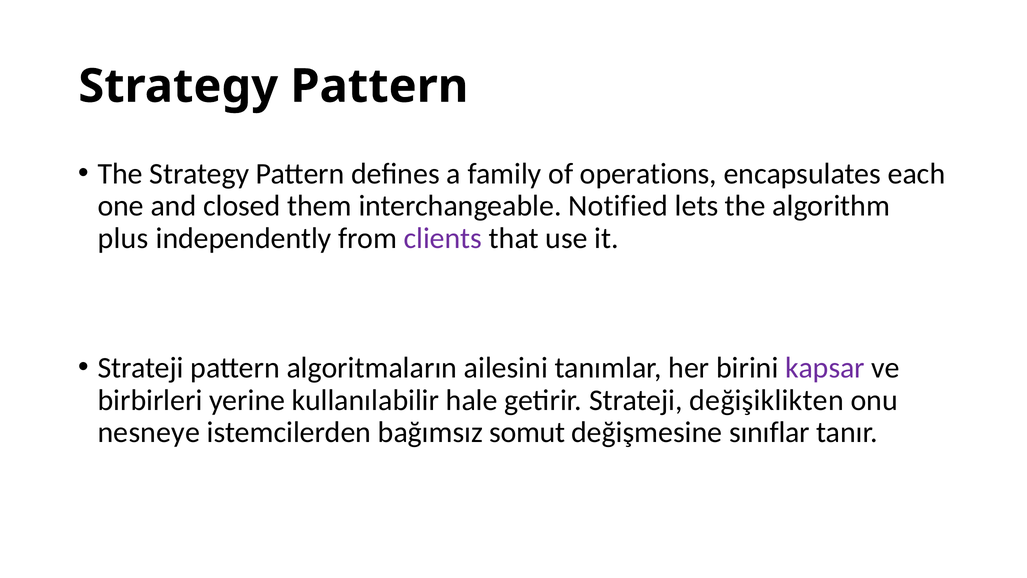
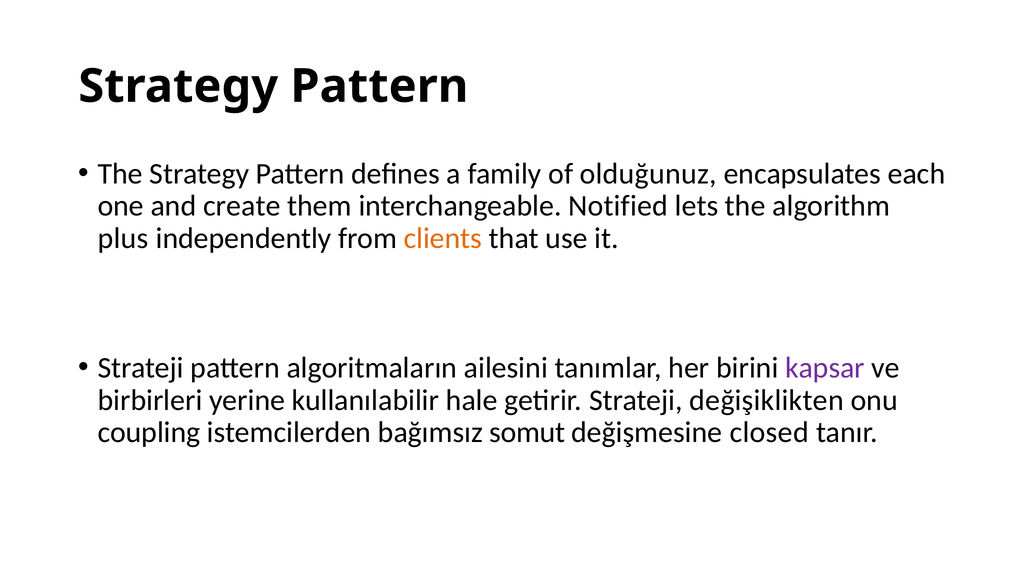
operations: operations -> olduğunuz (648, 174)
closed: closed -> create (242, 206)
clients colour: purple -> orange (443, 238)
nesneye: nesneye -> coupling (149, 432)
sınıflar: sınıflar -> closed (769, 432)
